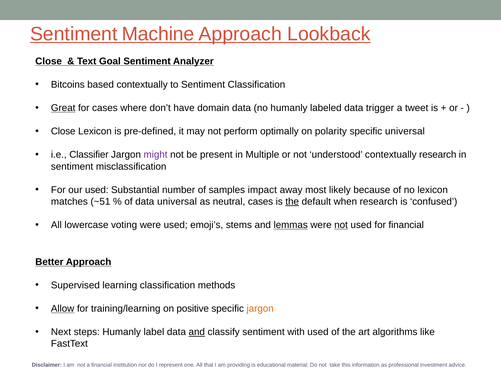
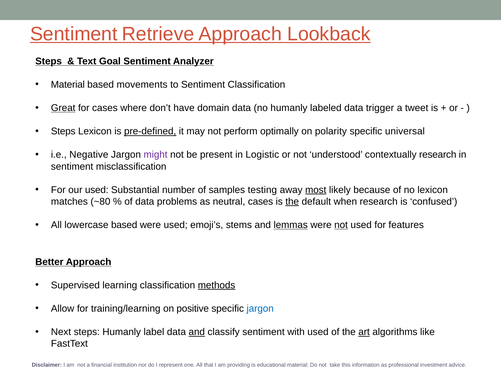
Machine: Machine -> Retrieve (158, 34)
Close: Close -> Steps (49, 61)
Bitcoins: Bitcoins -> Material (68, 84)
based contextually: contextually -> movements (142, 84)
Close: Close -> Steps (63, 131)
pre-defined underline: none -> present (150, 131)
Classifier: Classifier -> Negative (89, 155)
Multiple: Multiple -> Logistic (262, 155)
impact: impact -> testing (262, 190)
most underline: none -> present (316, 190)
~51: ~51 -> ~80 (100, 201)
data universal: universal -> problems (177, 201)
lowercase voting: voting -> based (124, 225)
for financial: financial -> features (406, 225)
methods underline: none -> present (217, 285)
Allow underline: present -> none (63, 308)
jargon colour: orange -> blue (260, 308)
art underline: none -> present (364, 332)
